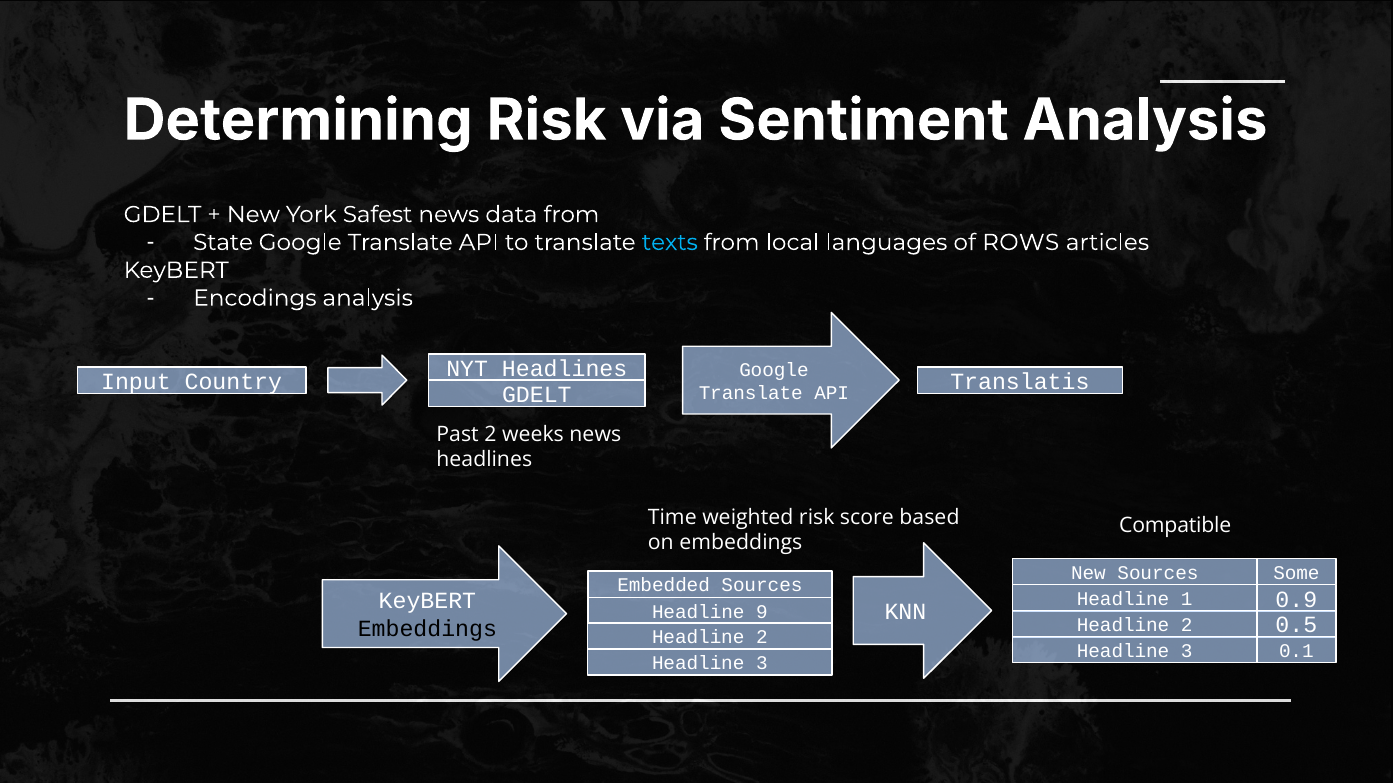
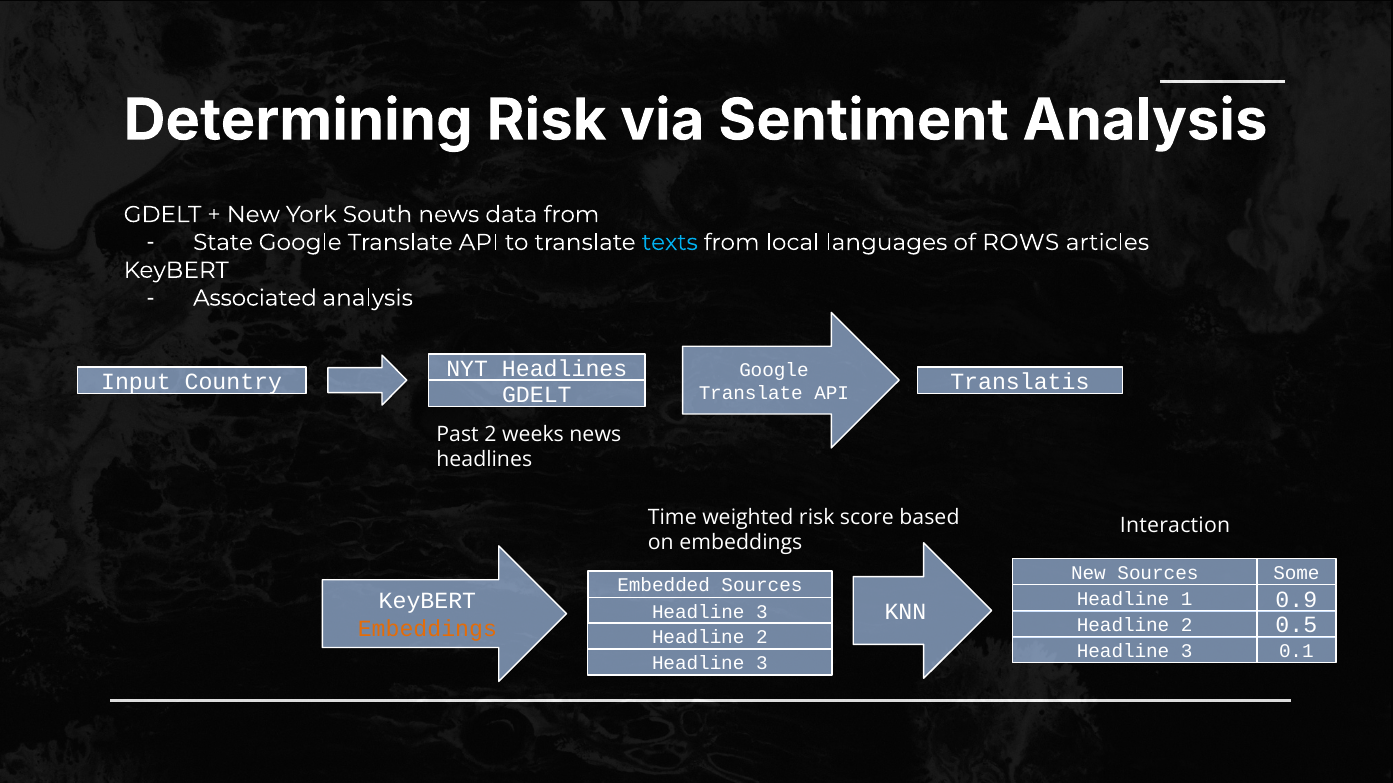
Safest: Safest -> South (377, 215)
Encodings: Encodings -> Associated (255, 298)
Compatible: Compatible -> Interaction (1175, 526)
9: 9 -> 3 (762, 612)
Embeddings colour: black -> orange (427, 630)
